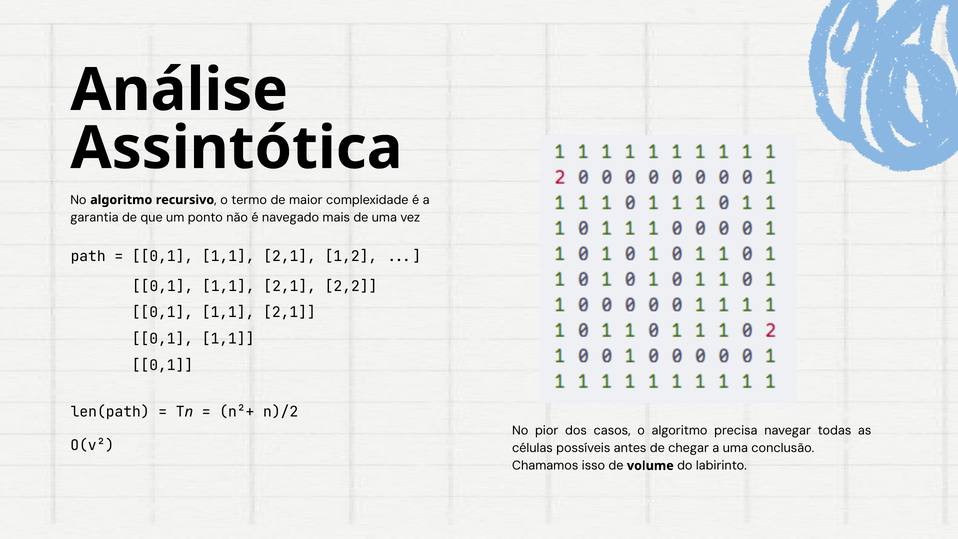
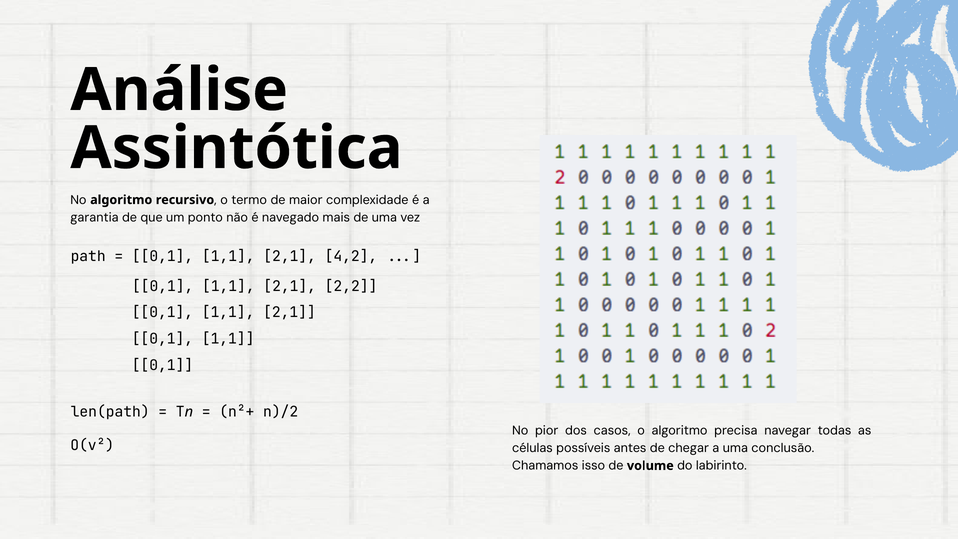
1,2: 1,2 -> 4,2 (351, 256)
